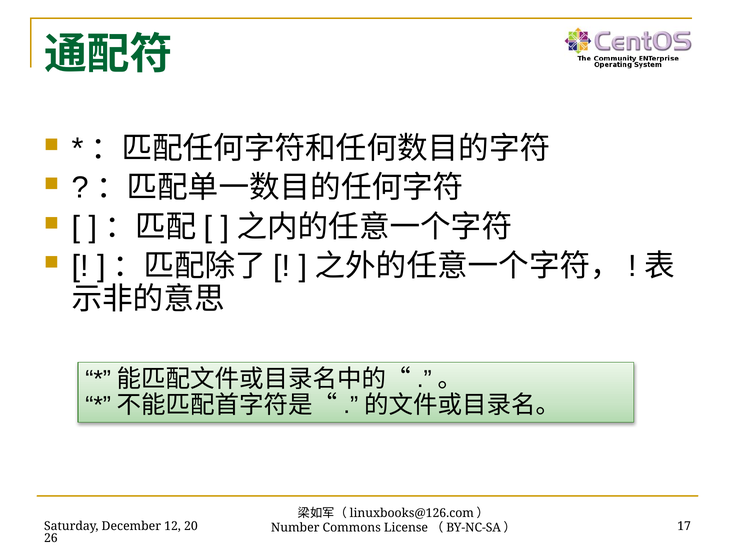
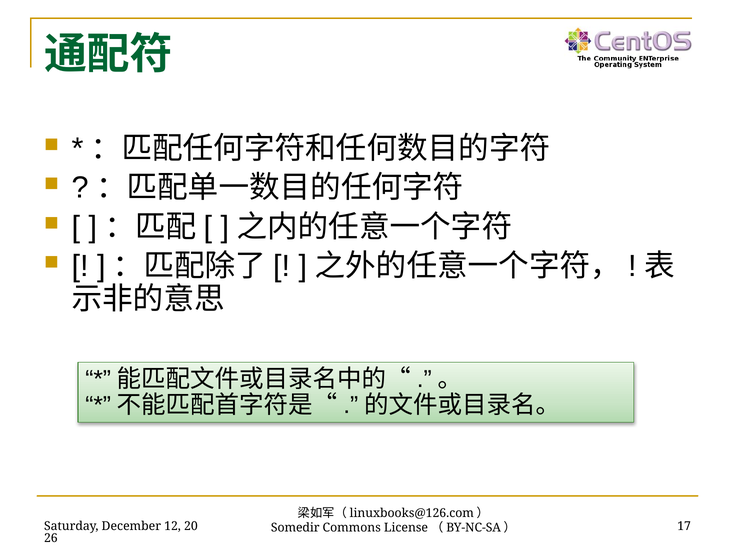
Number: Number -> Somedir (295, 528)
